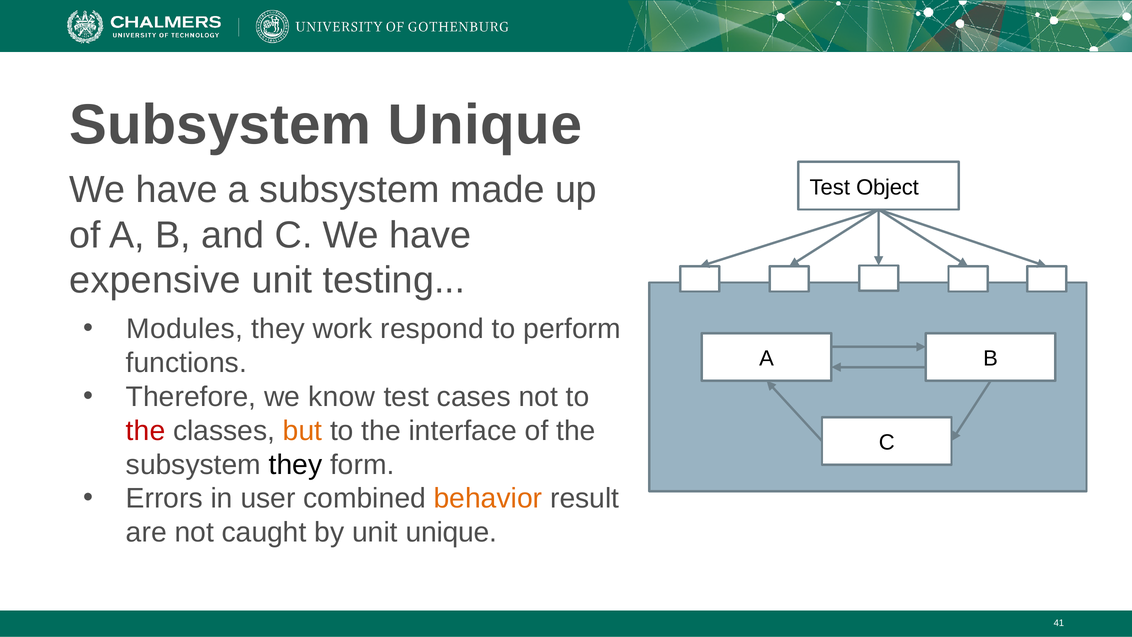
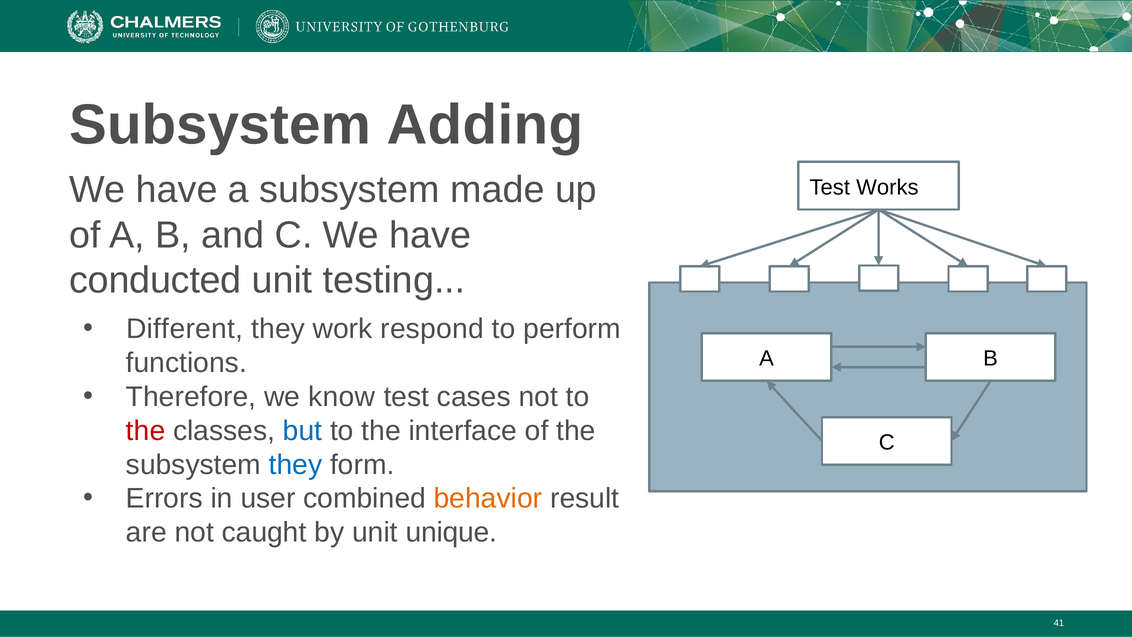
Subsystem Unique: Unique -> Adding (485, 125)
Object: Object -> Works (887, 187)
expensive: expensive -> conducted (155, 280)
Modules: Modules -> Different (185, 329)
but colour: orange -> blue (303, 431)
they colour: black -> blue (296, 464)
